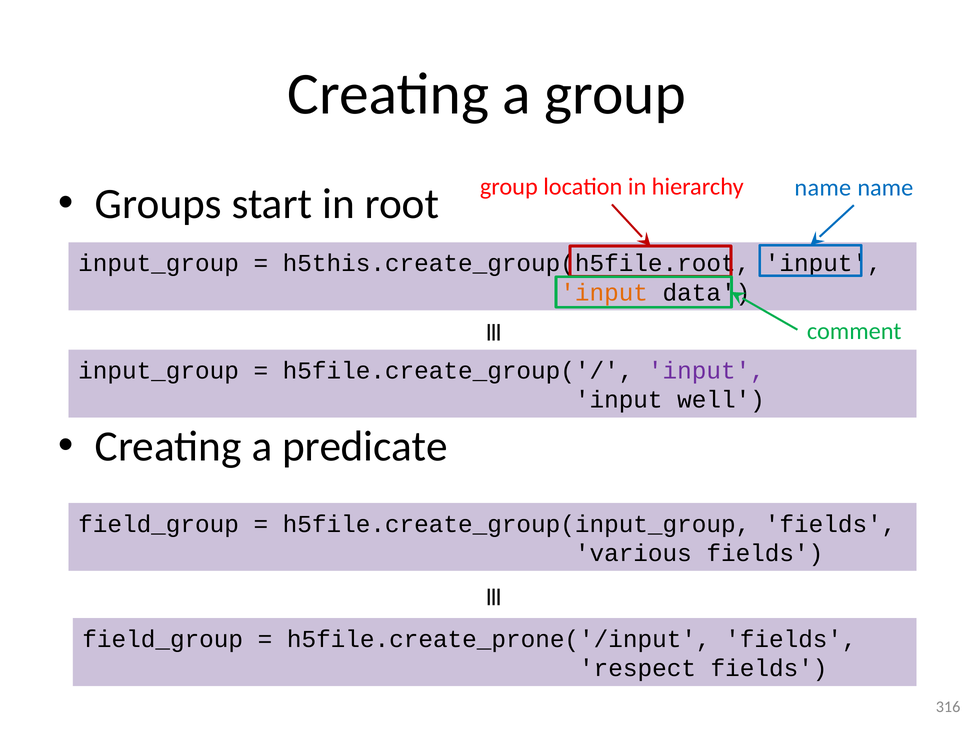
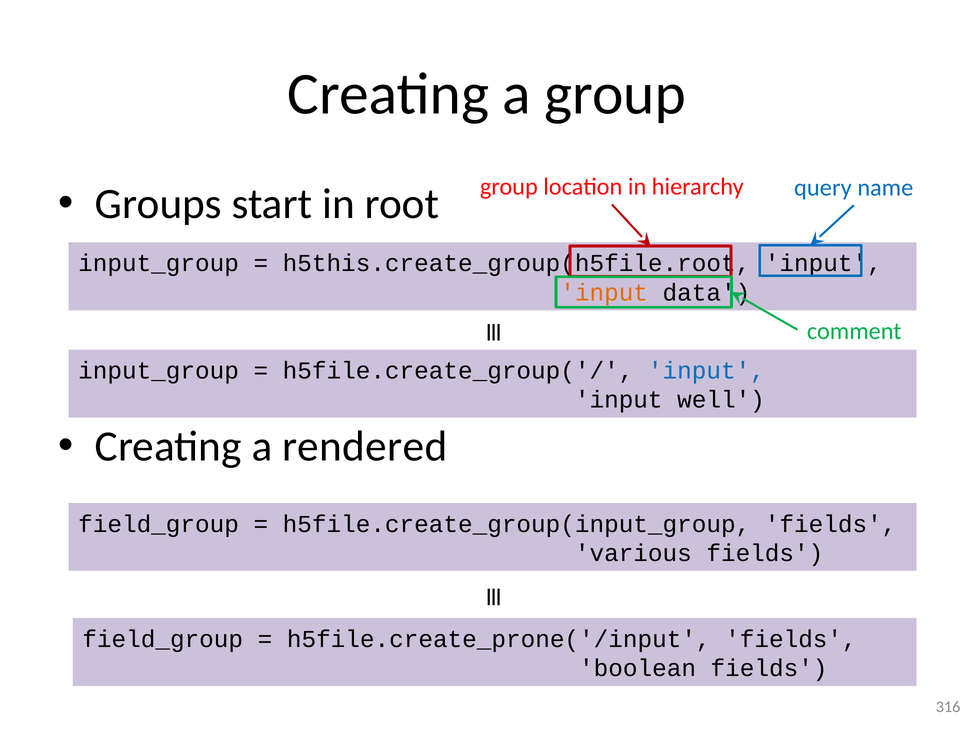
hierarchy name: name -> query (823, 188)
input colour: purple -> blue (706, 371)
predicate: predicate -> rendered (365, 447)
respect: respect -> boolean (638, 669)
